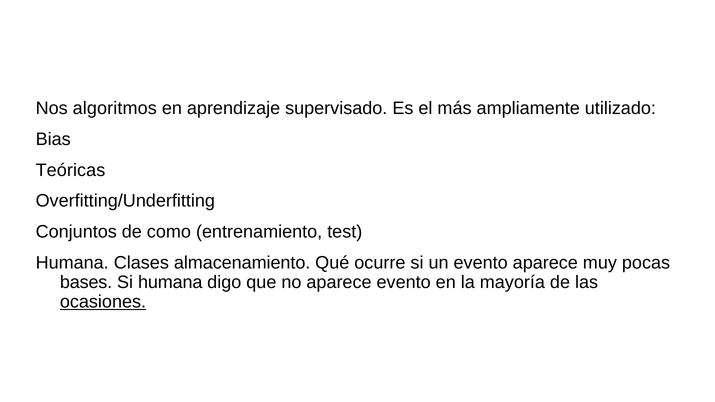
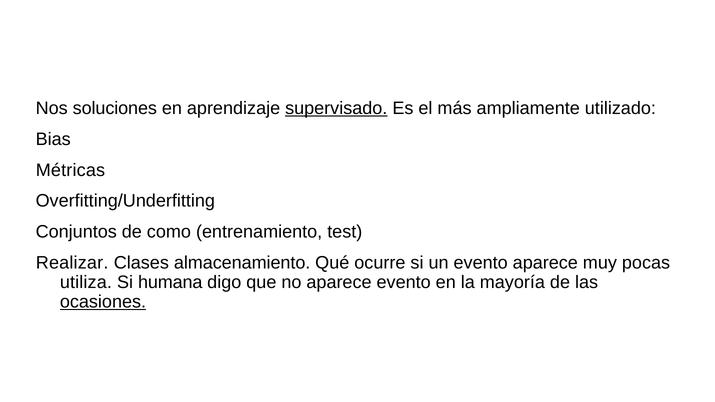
algoritmos: algoritmos -> soluciones (115, 108)
supervisado underline: none -> present (336, 108)
Teóricas: Teóricas -> Métricas (70, 170)
Humana: Humana -> Realizar (72, 263)
bases: bases -> utiliza (86, 283)
